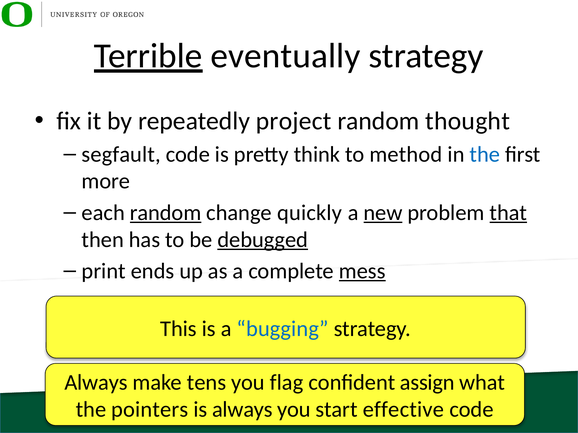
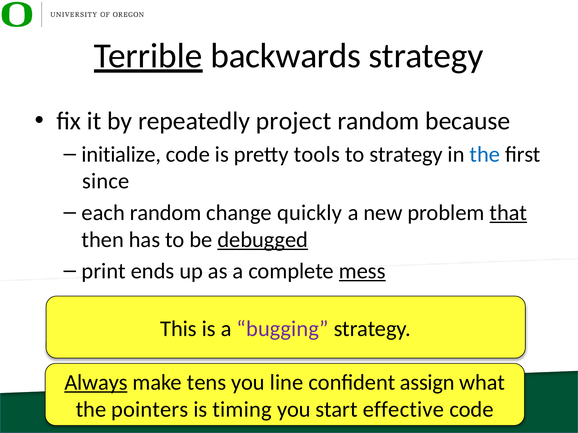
eventually: eventually -> backwards (286, 56)
thought: thought -> because (468, 121)
segfault: segfault -> initialize (121, 154)
think: think -> tools (317, 154)
to method: method -> strategy (406, 154)
more: more -> since (106, 181)
random underline: present -> none (166, 213)
new underline: present -> none (383, 213)
bugging colour: blue -> purple (283, 329)
Always underline: none -> present (96, 383)
flag: flag -> line (287, 383)
is always: always -> timing (242, 410)
